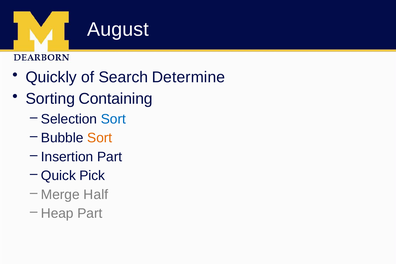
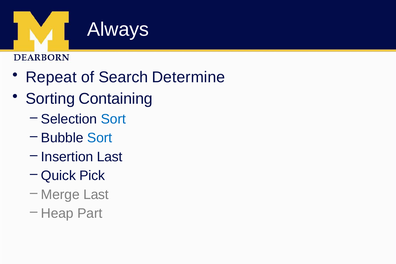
August: August -> Always (118, 30)
Quickly: Quickly -> Repeat (51, 77)
Sort colour: orange -> blue (100, 138)
Insertion Part: Part -> Last (110, 157)
Merge Half: Half -> Last (96, 195)
